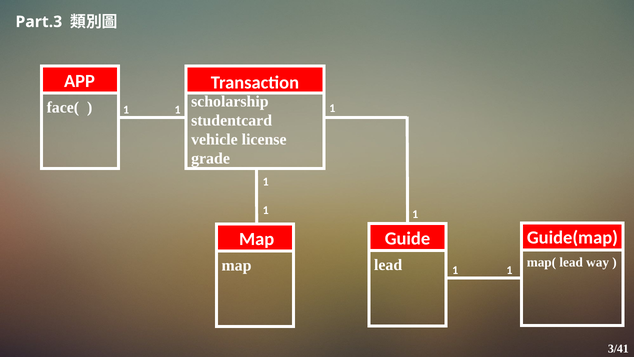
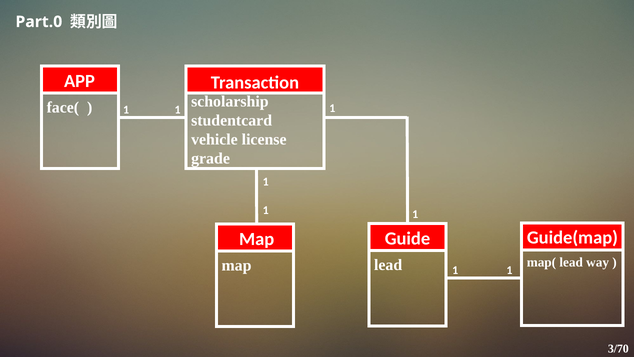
Part.3: Part.3 -> Part.0 (39, 22)
3/41: 3/41 -> 3/70 (618, 349)
